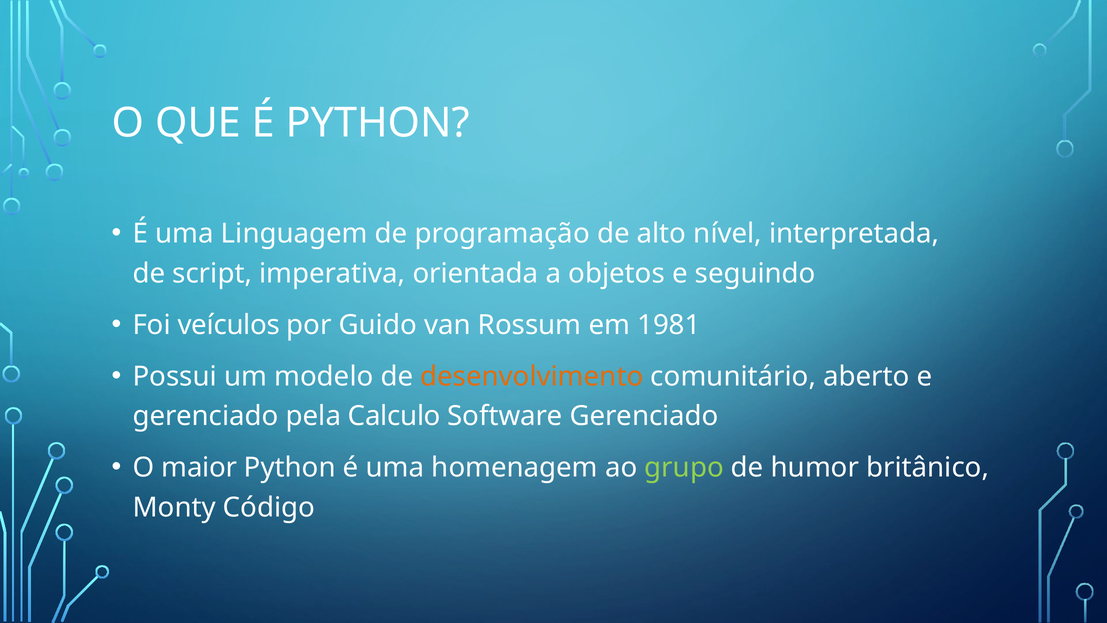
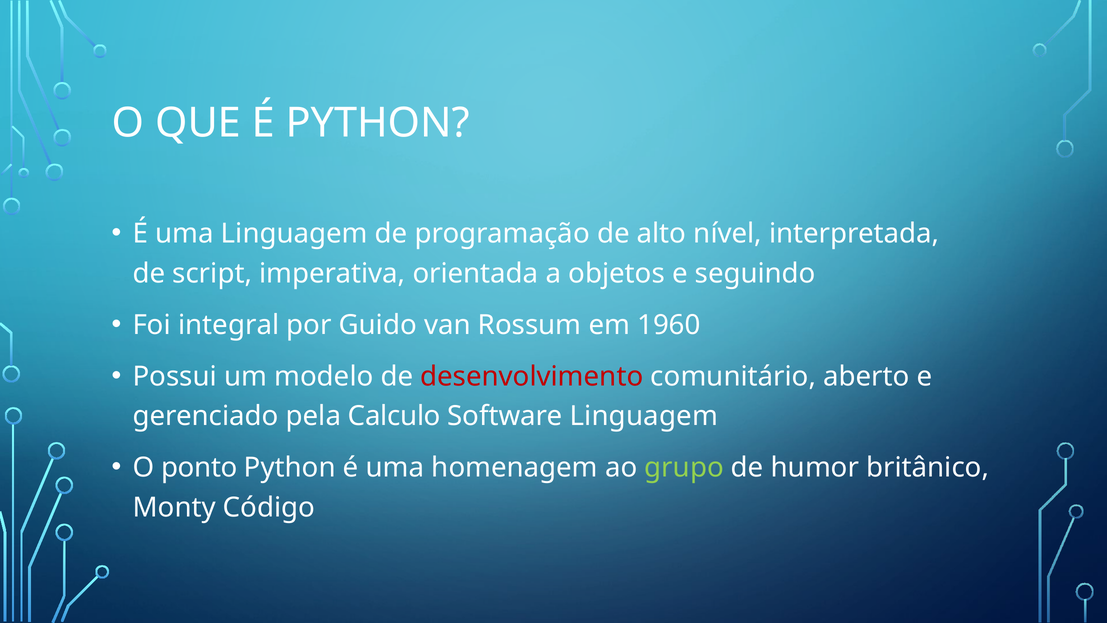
veículos: veículos -> integral (229, 325)
1981: 1981 -> 1960 (669, 325)
desenvolvimento colour: orange -> red (532, 376)
Software Gerenciado: Gerenciado -> Linguagem (644, 416)
maior: maior -> ponto (199, 467)
